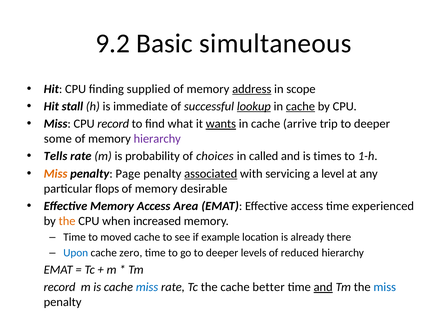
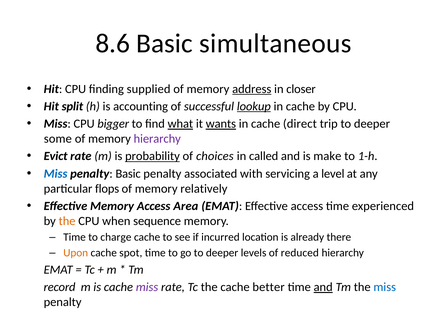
9.2: 9.2 -> 8.6 (113, 43)
scope: scope -> closer (301, 89)
stall: stall -> split (72, 106)
immediate: immediate -> accounting (141, 106)
cache underline: present -> none (300, 106)
CPU record: record -> bigger (113, 124)
what underline: none -> present (180, 124)
arrive: arrive -> direct (300, 124)
Tells: Tells -> Evict (56, 156)
probability underline: none -> present (152, 156)
times: times -> make (327, 156)
Miss colour: orange -> blue (56, 174)
penalty Page: Page -> Basic (128, 174)
associated underline: present -> none (211, 174)
desirable: desirable -> relatively (204, 189)
increased: increased -> sequence (157, 221)
moved: moved -> charge (116, 237)
example: example -> incurred (220, 237)
Upon colour: blue -> orange (76, 253)
zero: zero -> spot (131, 253)
miss colour: blue -> purple (147, 287)
